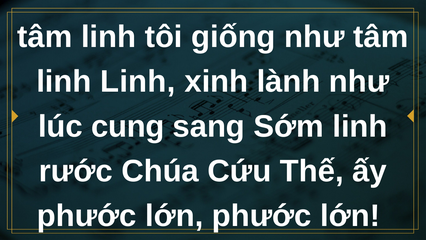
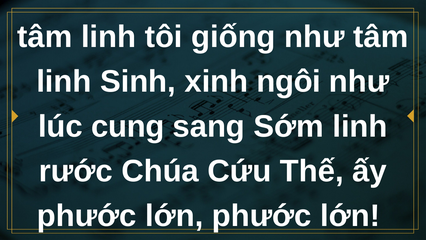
linh Linh: Linh -> Sinh (138, 82)
lành: lành -> ngôi (289, 82)
